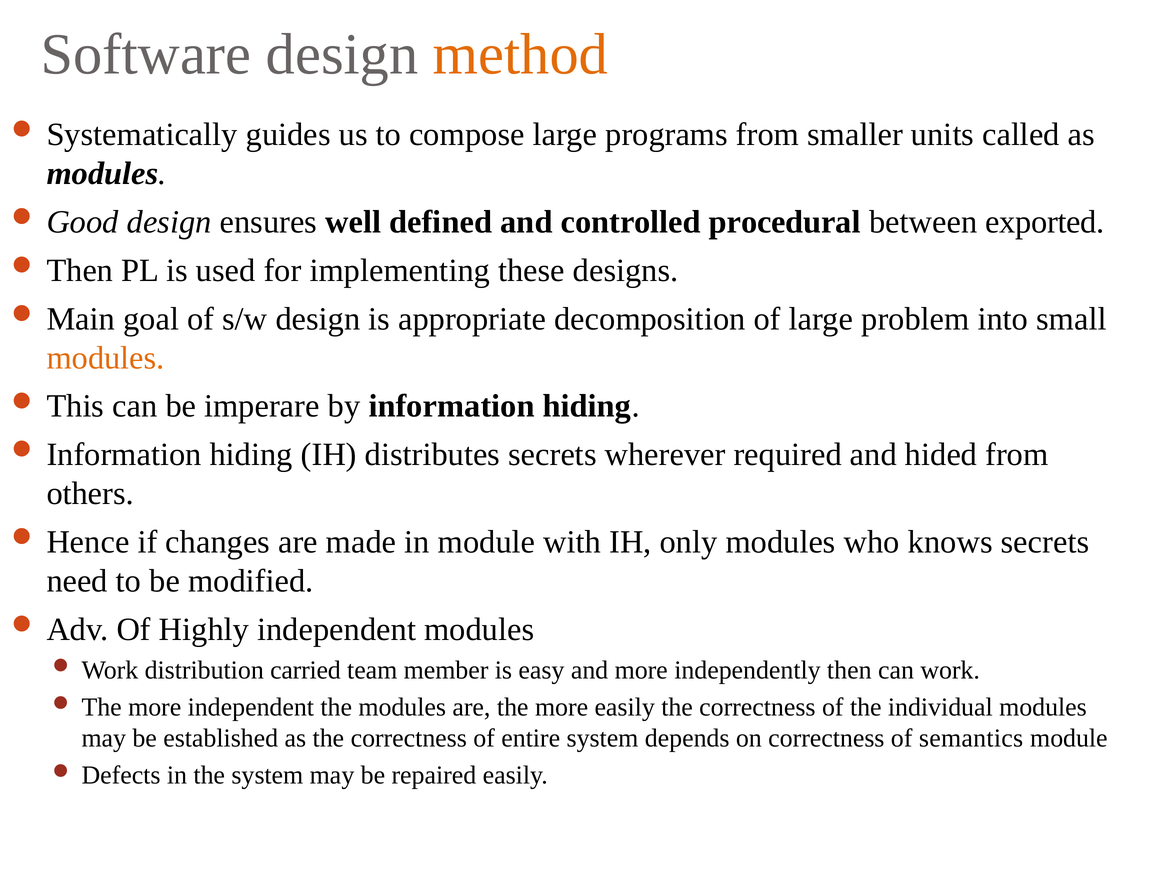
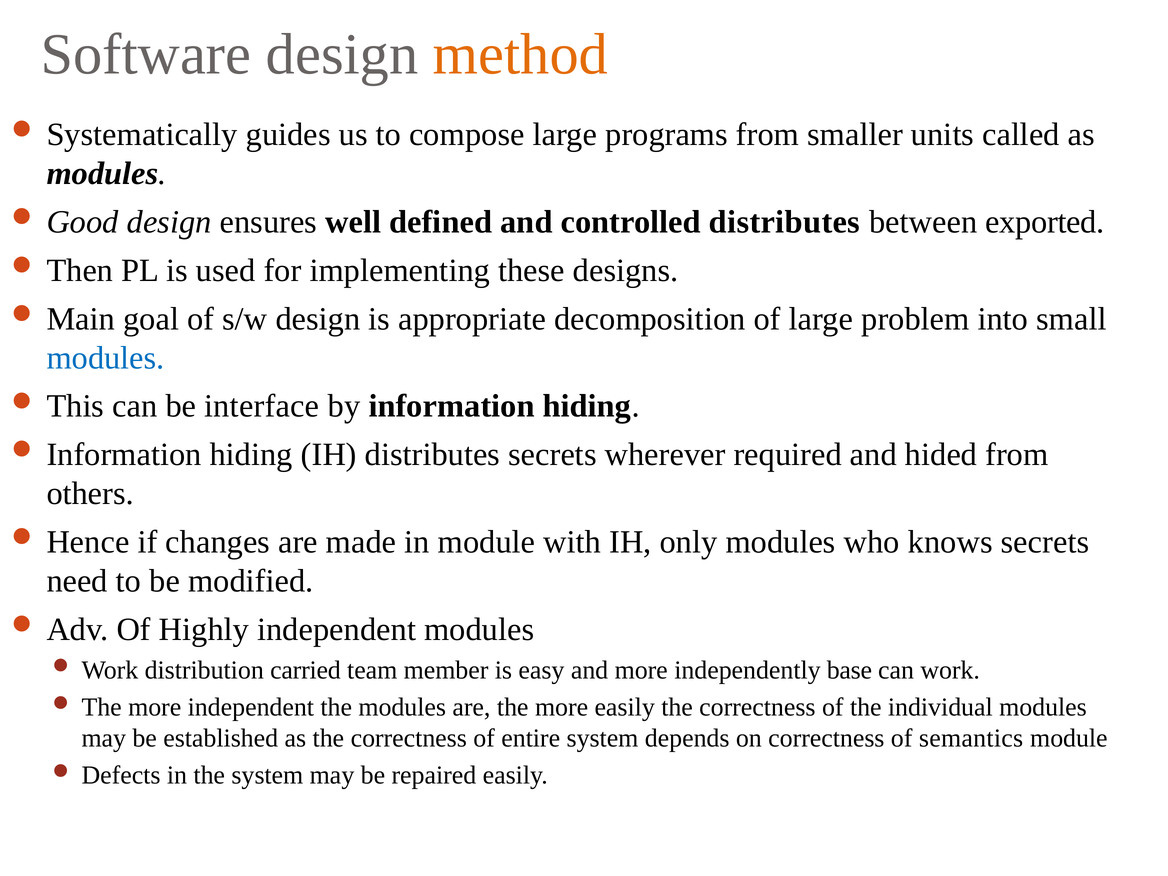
controlled procedural: procedural -> distributes (784, 222)
modules colour: orange -> blue (106, 358)
imperare: imperare -> interface (262, 406)
independently then: then -> base (849, 670)
